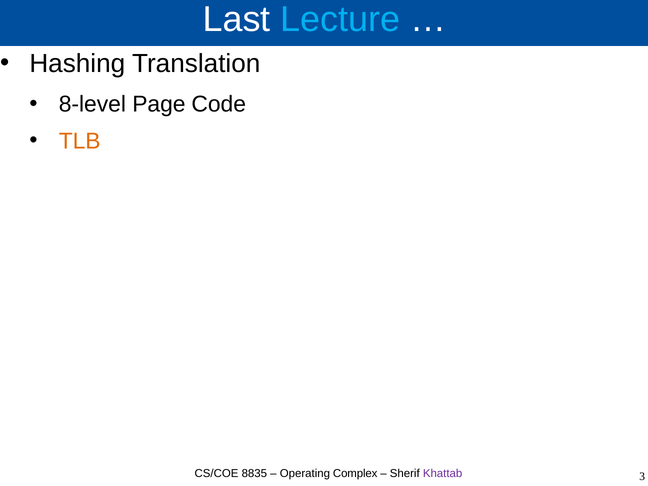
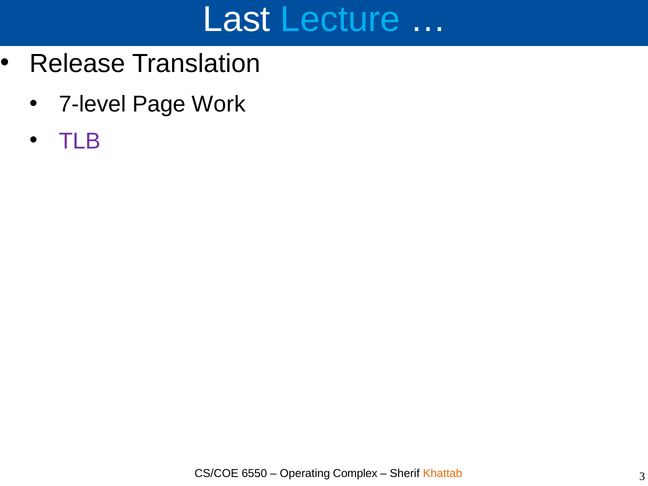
Hashing: Hashing -> Release (77, 63)
8-level: 8-level -> 7-level (92, 104)
Code: Code -> Work (219, 104)
TLB colour: orange -> purple (80, 141)
8835: 8835 -> 6550 (254, 473)
Khattab colour: purple -> orange (443, 473)
